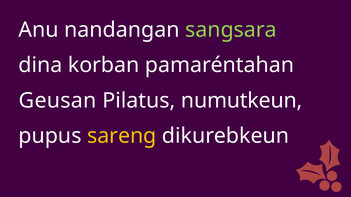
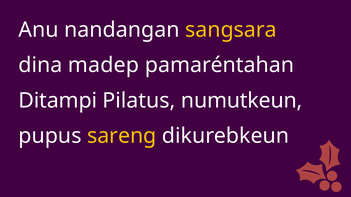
sangsara colour: light green -> yellow (231, 30)
korban: korban -> madep (103, 65)
Geusan: Geusan -> Ditampi (58, 101)
